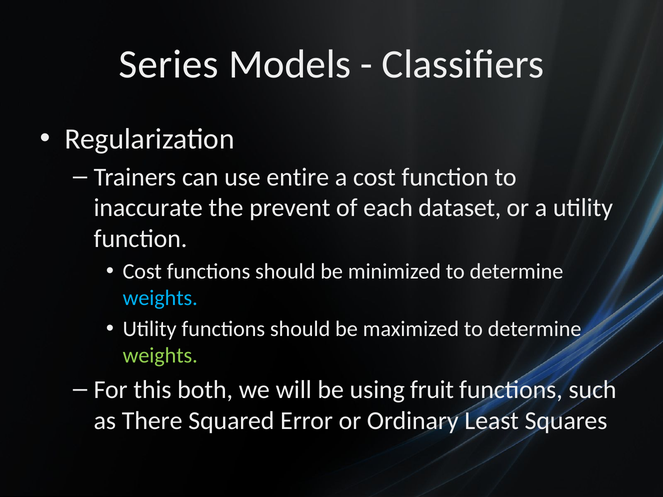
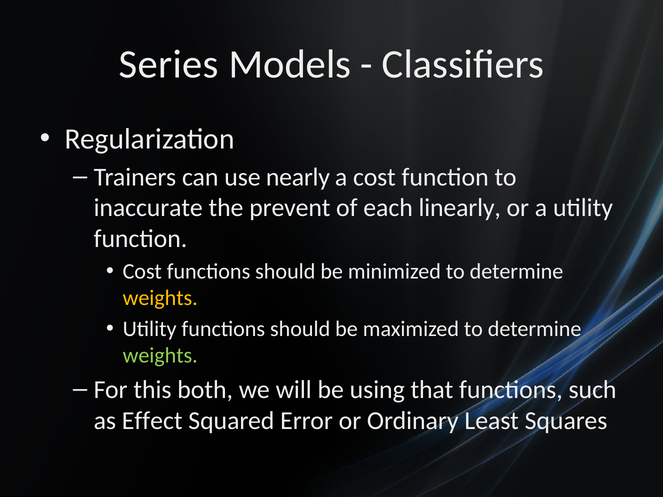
entire: entire -> nearly (298, 177)
dataset: dataset -> linearly (460, 208)
weights colour: light blue -> yellow (160, 298)
fruit: fruit -> that (432, 390)
There: There -> Effect (152, 421)
